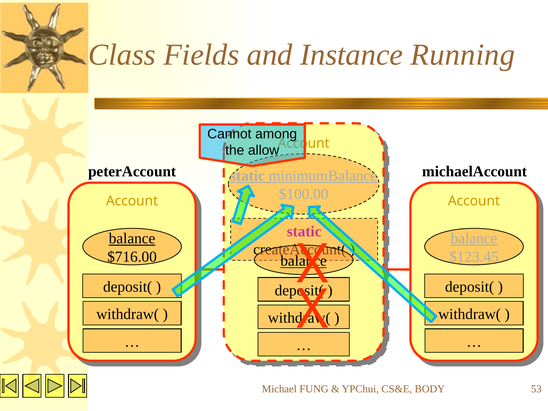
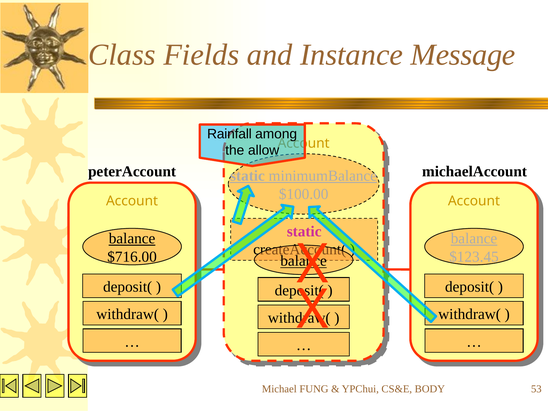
Running: Running -> Message (463, 55)
Cannot: Cannot -> Rainfall (229, 134)
